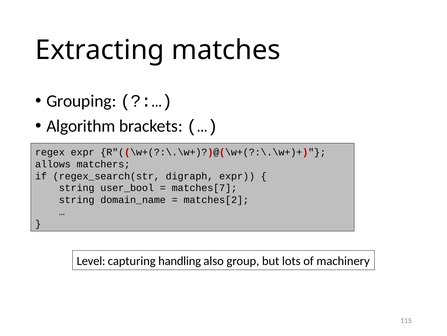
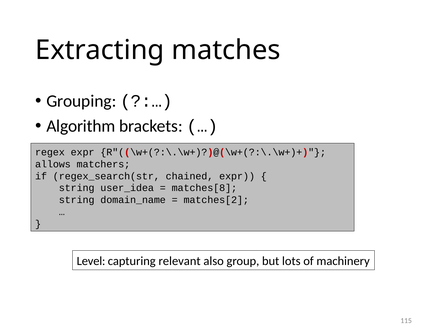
digraph: digraph -> chained (190, 176)
user_bool: user_bool -> user_idea (127, 188)
matches[7: matches[7 -> matches[8 (204, 188)
handling: handling -> relevant (180, 260)
